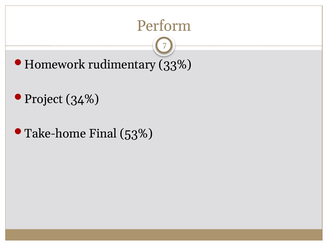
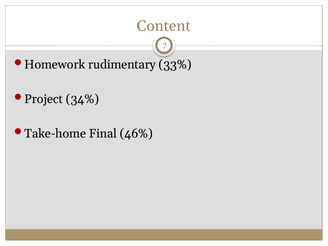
Perform: Perform -> Content (164, 26)
53%: 53% -> 46% (136, 134)
